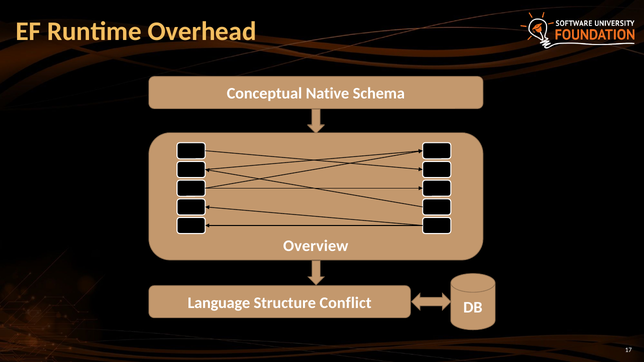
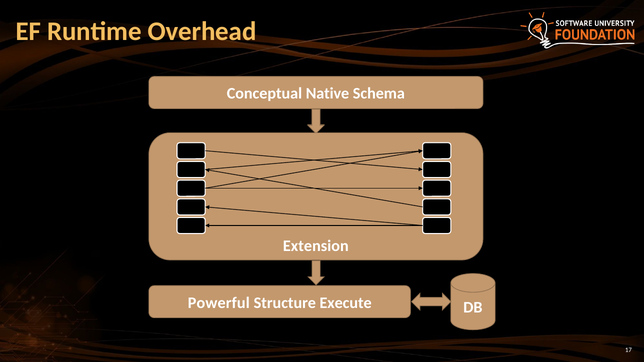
Overview: Overview -> Extension (316, 246)
Language: Language -> Powerful (219, 303)
Conflict: Conflict -> Execute (346, 303)
